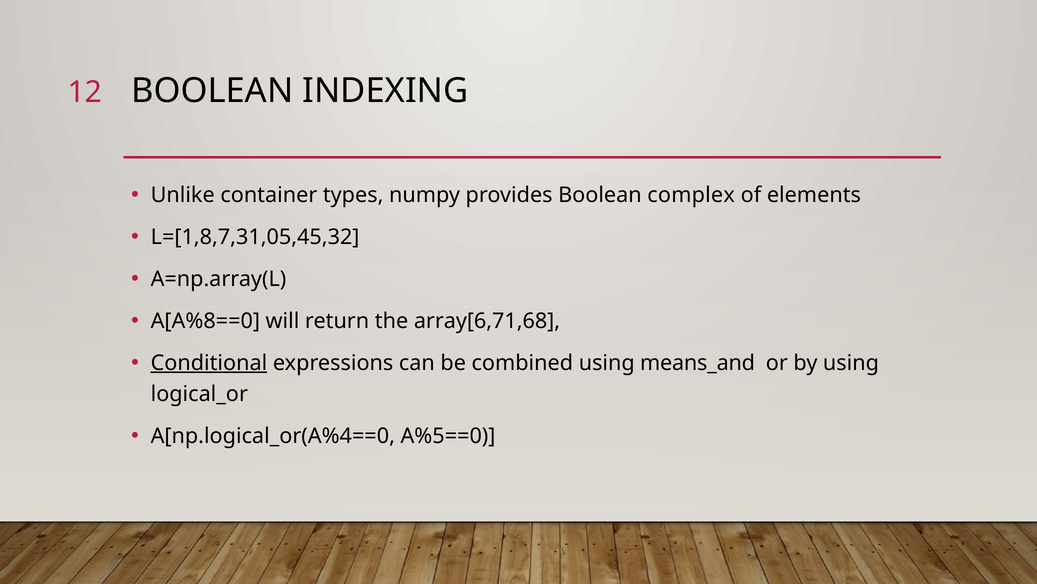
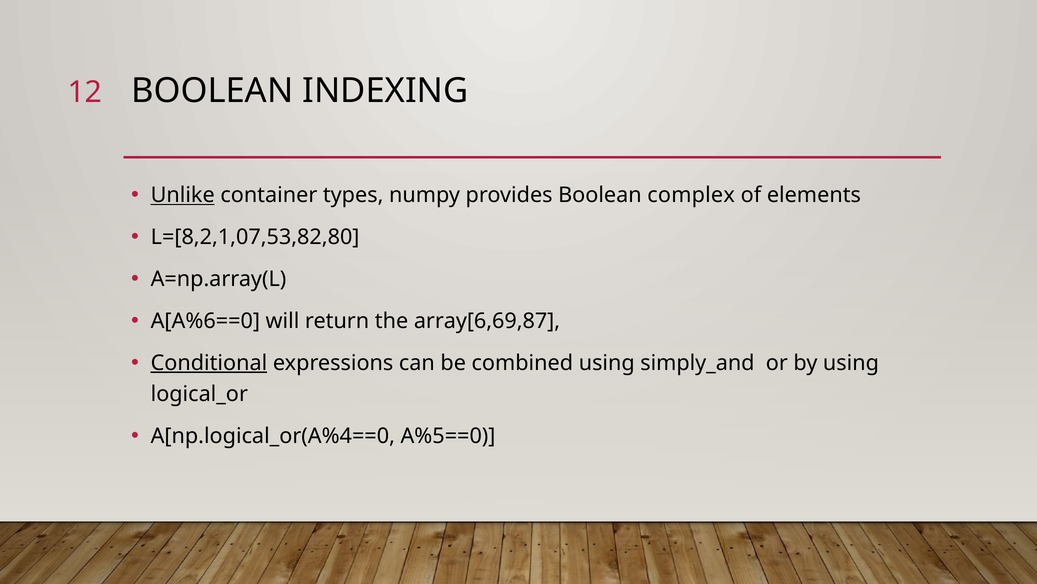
Unlike underline: none -> present (183, 195)
L=[1,8,7,31,05,45,32: L=[1,8,7,31,05,45,32 -> L=[8,2,1,07,53,82,80 (255, 237)
A[A%8==0: A[A%8==0 -> A[A%6==0 (205, 321)
array[6,71,68: array[6,71,68 -> array[6,69,87 (487, 321)
means_and: means_and -> simply_and (697, 363)
